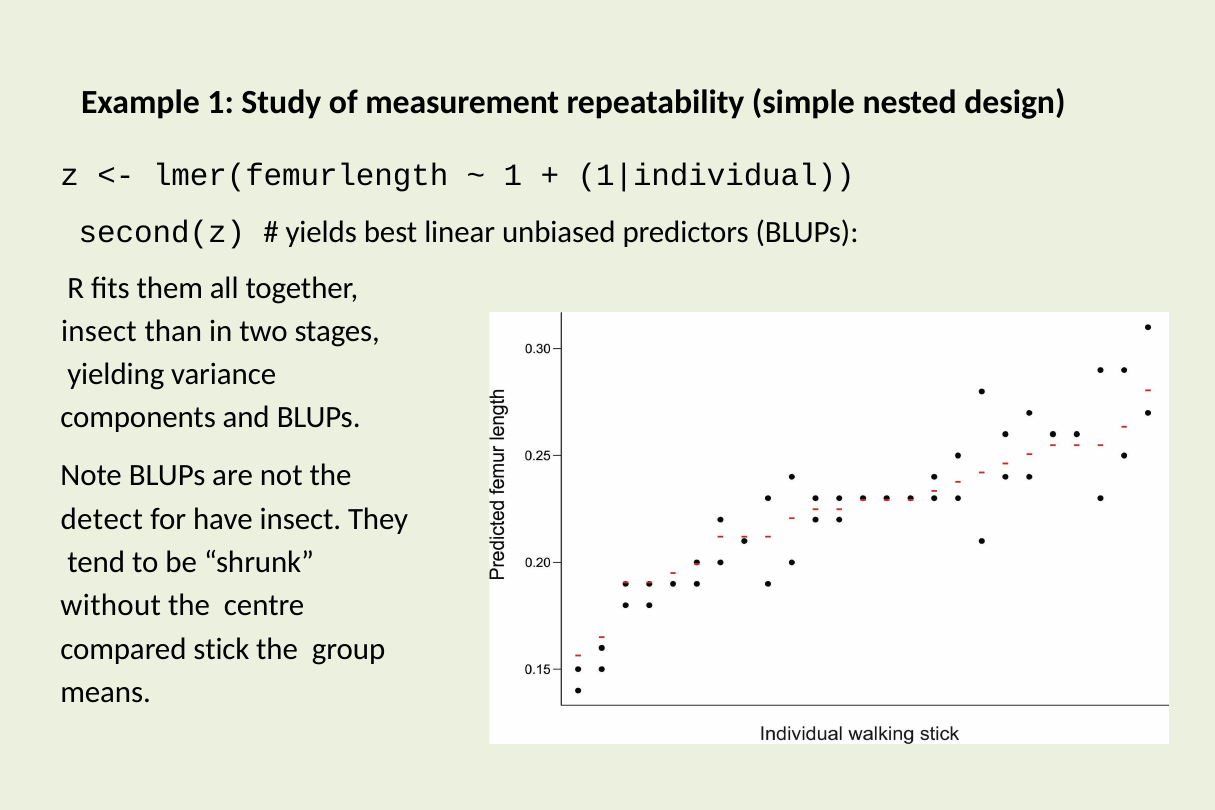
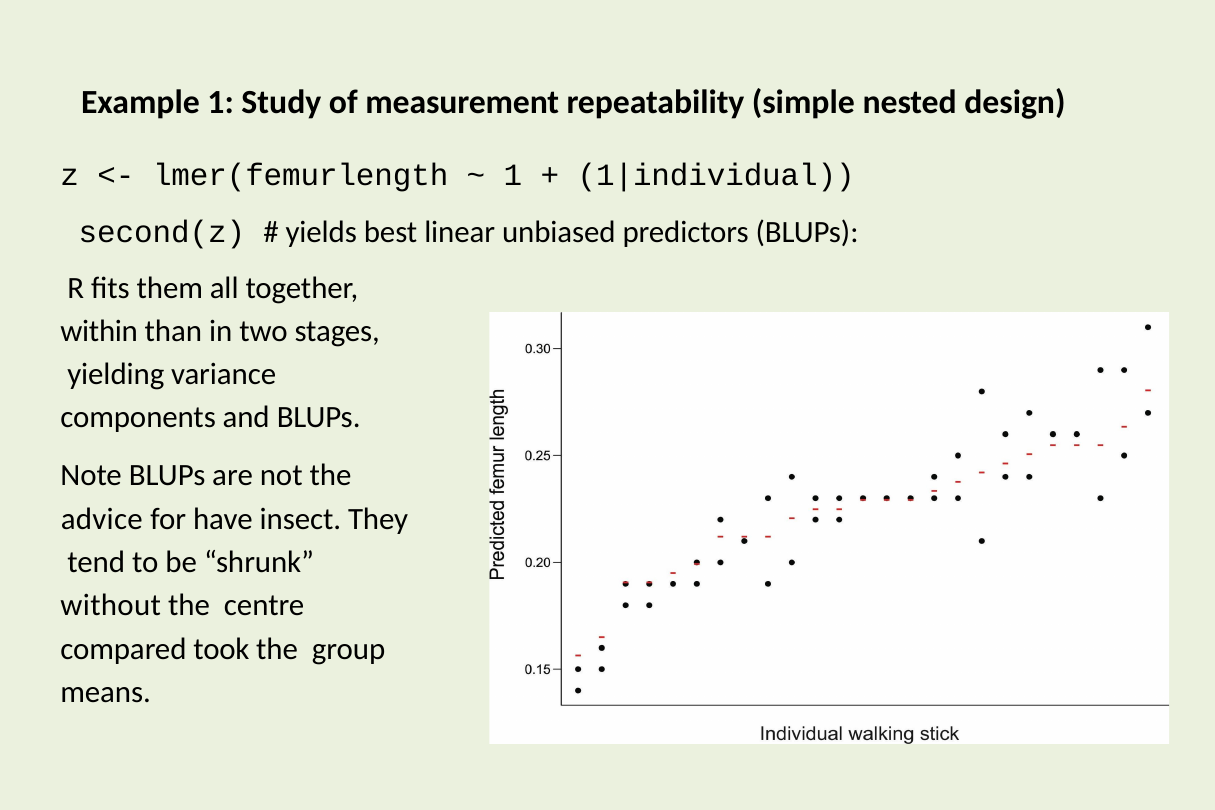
insect: insect -> within (99, 332)
detect: detect -> advice (102, 519)
stick: stick -> took (221, 649)
